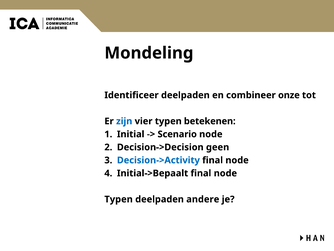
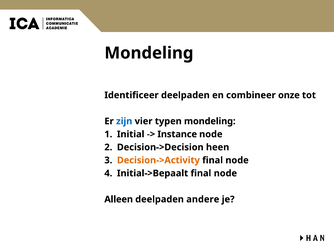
typen betekenen: betekenen -> mondeling (210, 121)
Scenario: Scenario -> Instance (177, 134)
geen: geen -> heen (218, 147)
Decision->Activity colour: blue -> orange (158, 160)
Typen: Typen -> Alleen (119, 199)
